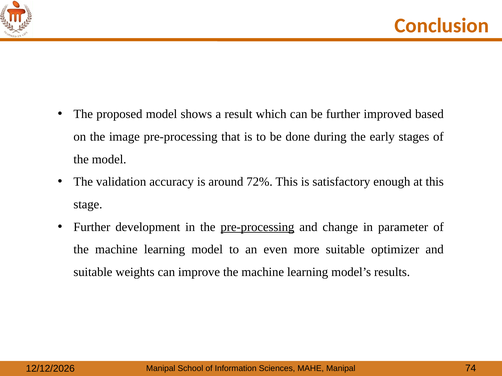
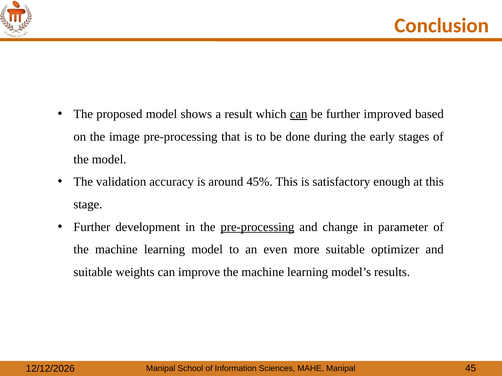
can underline: none -> present (299, 114)
72%: 72% -> 45% (260, 182)
74: 74 -> 45 (471, 369)
